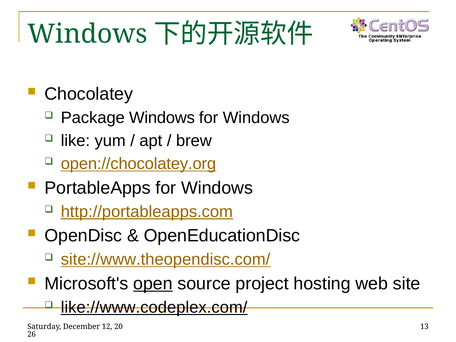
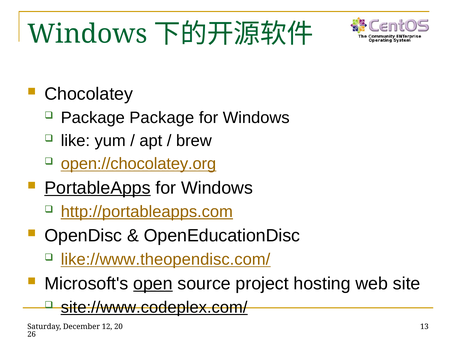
Package Windows: Windows -> Package (162, 118)
PortableApps underline: none -> present (98, 188)
site://www.theopendisc.com/: site://www.theopendisc.com/ -> like://www.theopendisc.com/ (166, 260)
like://www.codeplex.com/: like://www.codeplex.com/ -> site://www.codeplex.com/ (154, 307)
